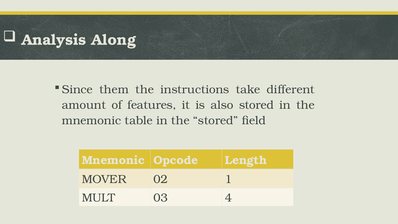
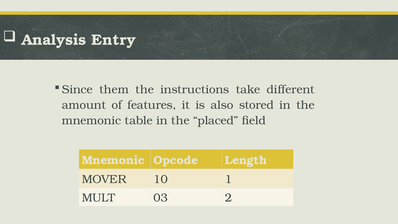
Along: Along -> Entry (114, 40)
the stored: stored -> placed (216, 121)
02: 02 -> 10 (161, 179)
4: 4 -> 2 (228, 198)
